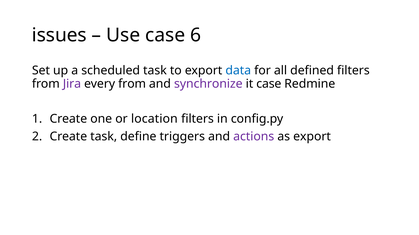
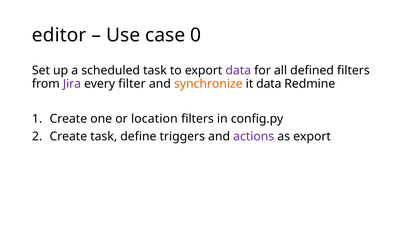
issues: issues -> editor (59, 35)
6: 6 -> 0 (196, 35)
data colour: blue -> purple (238, 71)
every from: from -> filter (132, 84)
synchronize colour: purple -> orange (208, 84)
it case: case -> data (269, 84)
